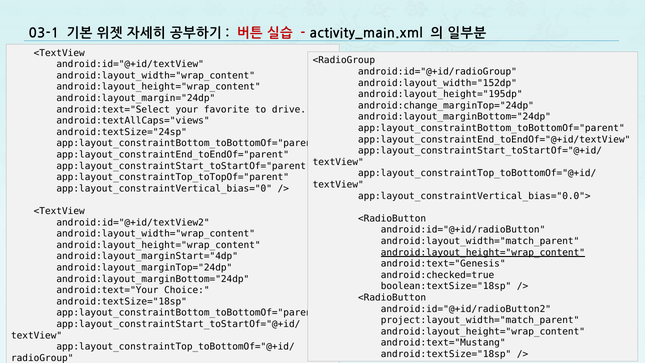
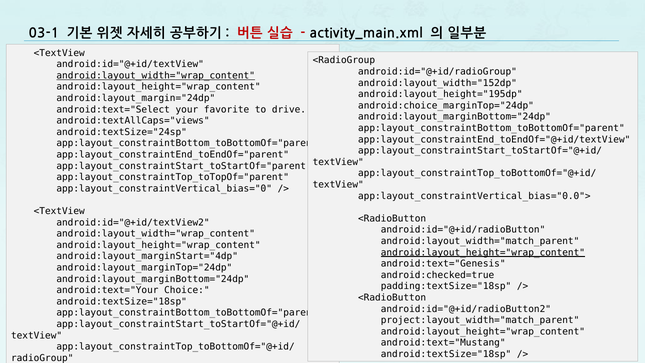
android:layout_width="wrap_content underline: none -> present (156, 76)
android:change_marginTop="24dp: android:change_marginTop="24dp -> android:choice_marginTop="24dp (446, 105)
boolean:textSize="18sp: boolean:textSize="18sp -> padding:textSize="18sp (446, 286)
